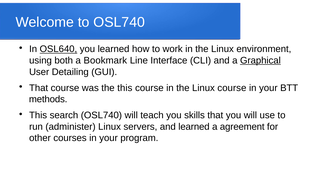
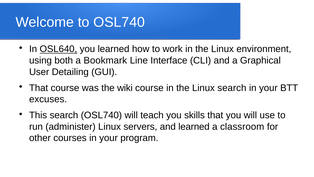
Graphical underline: present -> none (260, 60)
the this: this -> wiki (125, 88)
Linux course: course -> search (232, 88)
methods: methods -> excuses (48, 99)
agreement: agreement -> classroom (242, 126)
